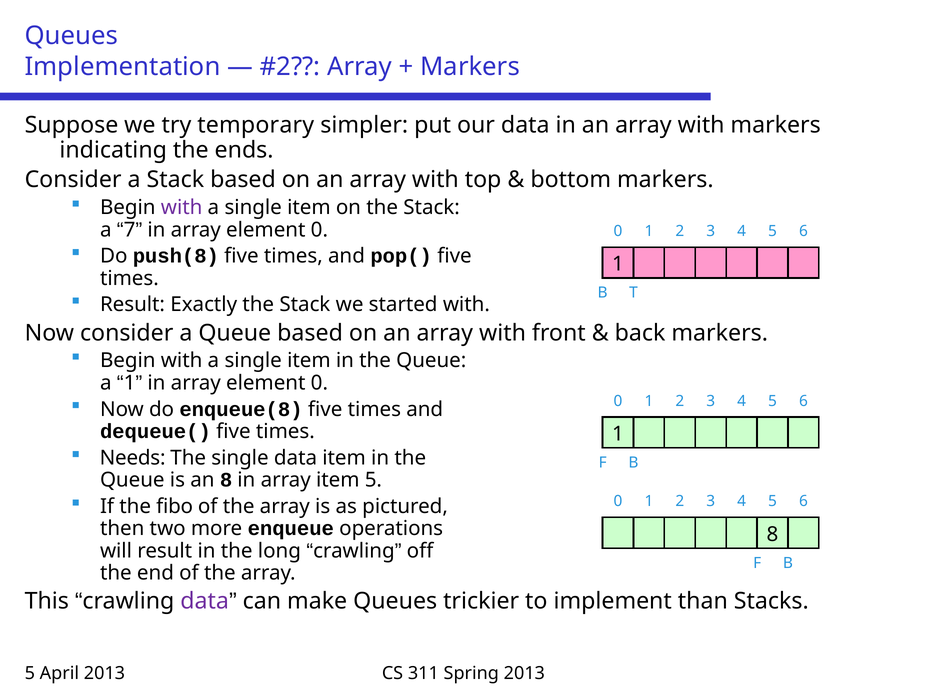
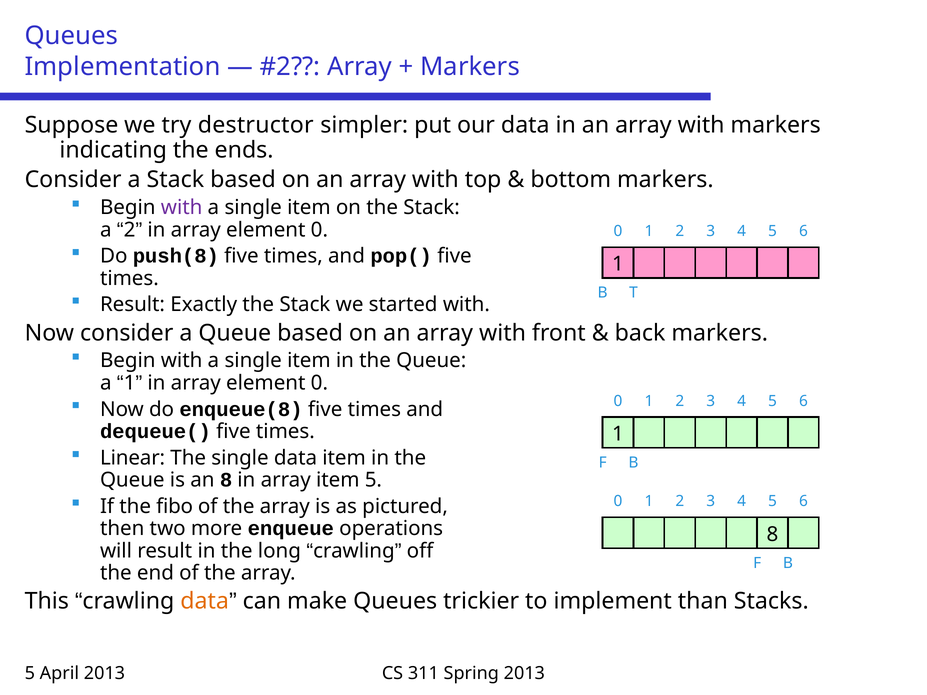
temporary: temporary -> destructor (256, 125)
7: 7 -> 2 (130, 230)
Needs: Needs -> Linear (133, 458)
data colour: purple -> orange (205, 601)
